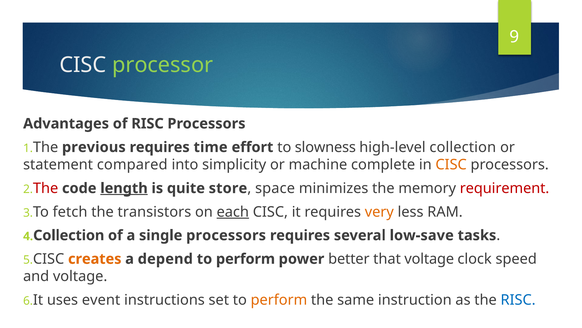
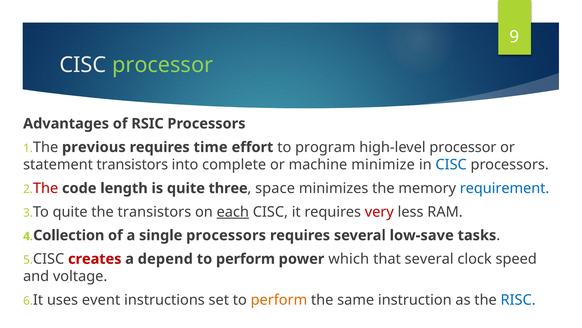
of RISC: RISC -> RSIC (148, 123)
slowness: slowness -> program (325, 147)
high-level collection: collection -> processor (463, 147)
statement compared: compared -> transistors (132, 164)
simplicity: simplicity -> complete (234, 164)
complete: complete -> minimize (383, 164)
CISC colour: orange -> blue (451, 164)
length underline: present -> none (124, 188)
store: store -> three (228, 188)
requirement colour: red -> blue (505, 188)
To fetch: fetch -> quite (70, 211)
very colour: orange -> red (379, 211)
creates colour: orange -> red (95, 259)
better: better -> which (349, 259)
that voltage: voltage -> several (429, 259)
